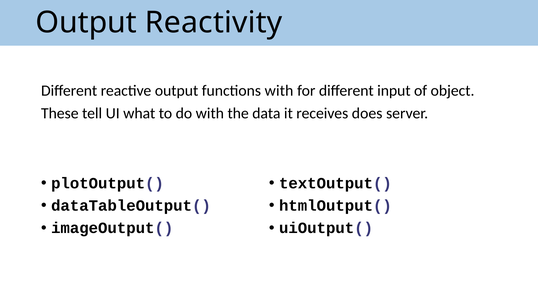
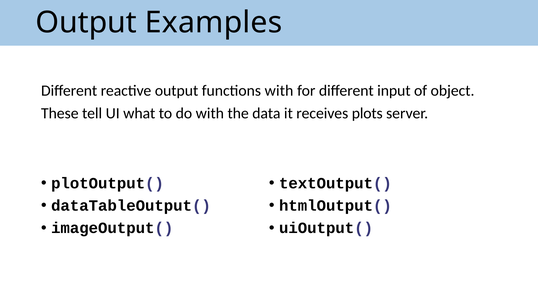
Reactivity: Reactivity -> Examples (214, 23)
does: does -> plots (367, 114)
